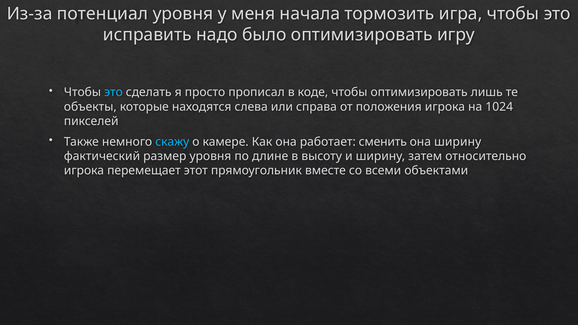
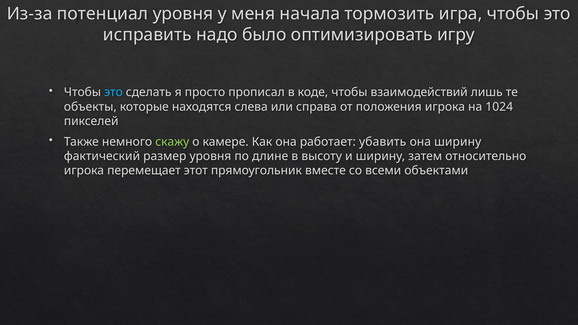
чтобы оптимизировать: оптимизировать -> взаимодействий (419, 92)
скажу colour: light blue -> light green (172, 142)
сменить: сменить -> убавить (383, 142)
